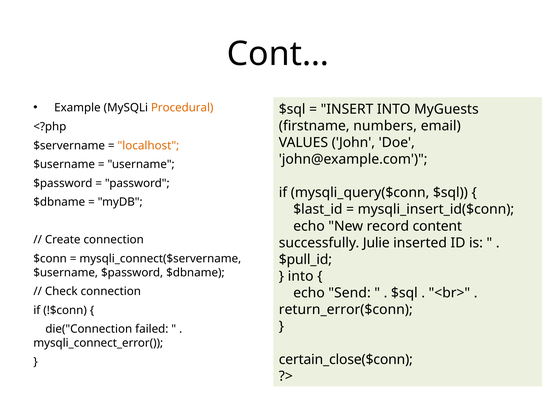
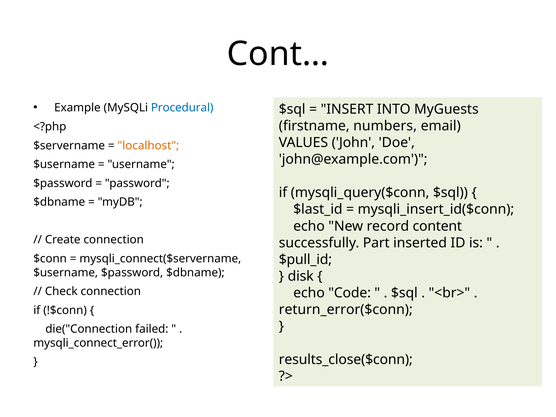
Procedural colour: orange -> blue (182, 108)
Julie: Julie -> Part (376, 243)
into: into -> disk (301, 276)
Send: Send -> Code (350, 293)
certain_close($conn: certain_close($conn -> results_close($conn (346, 360)
